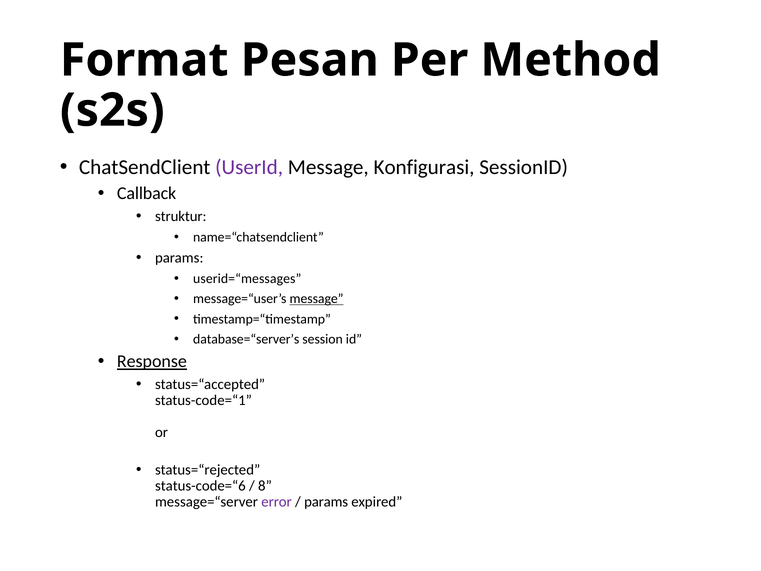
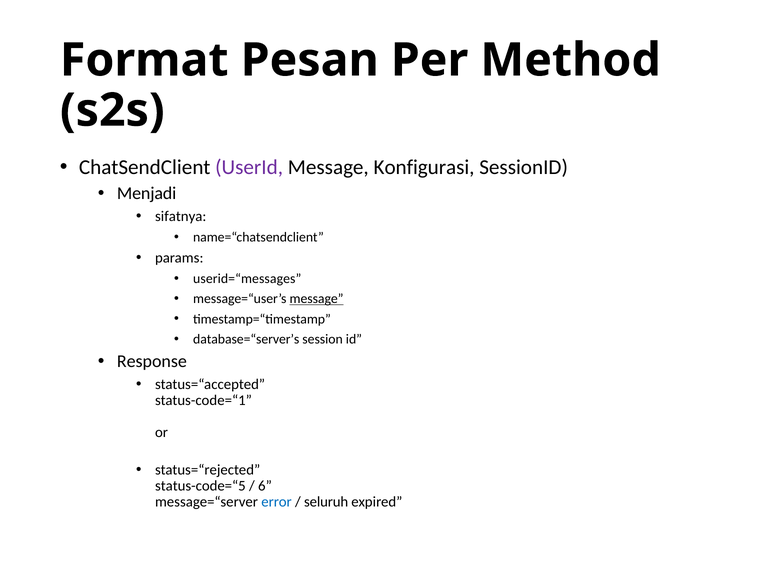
Callback: Callback -> Menjadi (147, 193)
struktur: struktur -> sifatnya (181, 216)
Response underline: present -> none (152, 361)
status-code=“6: status-code=“6 -> status-code=“5 (200, 486)
8: 8 -> 6 (265, 486)
error colour: purple -> blue (277, 502)
params: params -> seluruh (326, 502)
